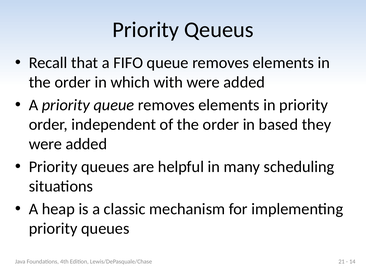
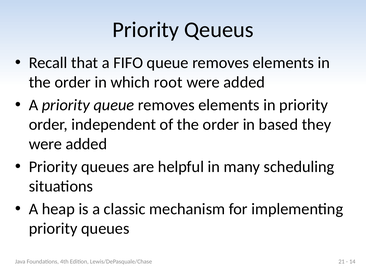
with: with -> root (168, 82)
